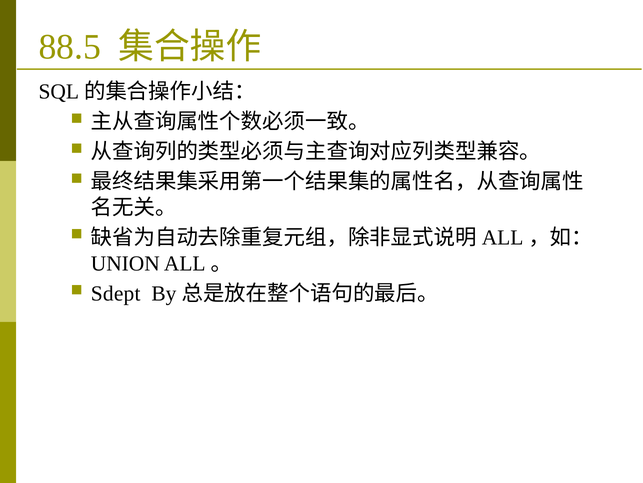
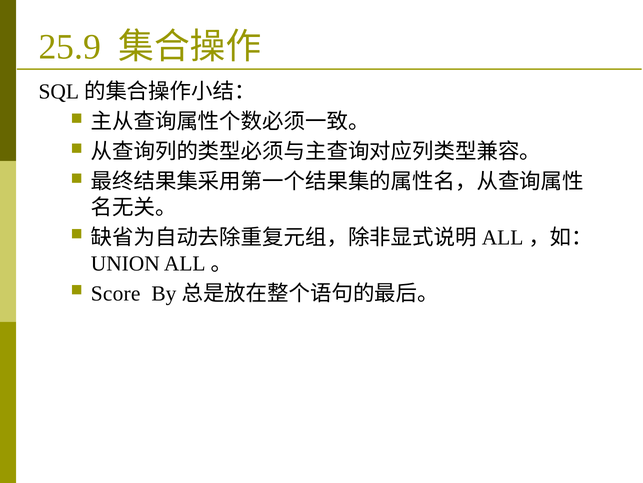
88.5: 88.5 -> 25.9 (70, 47)
Sdept: Sdept -> Score (116, 293)
